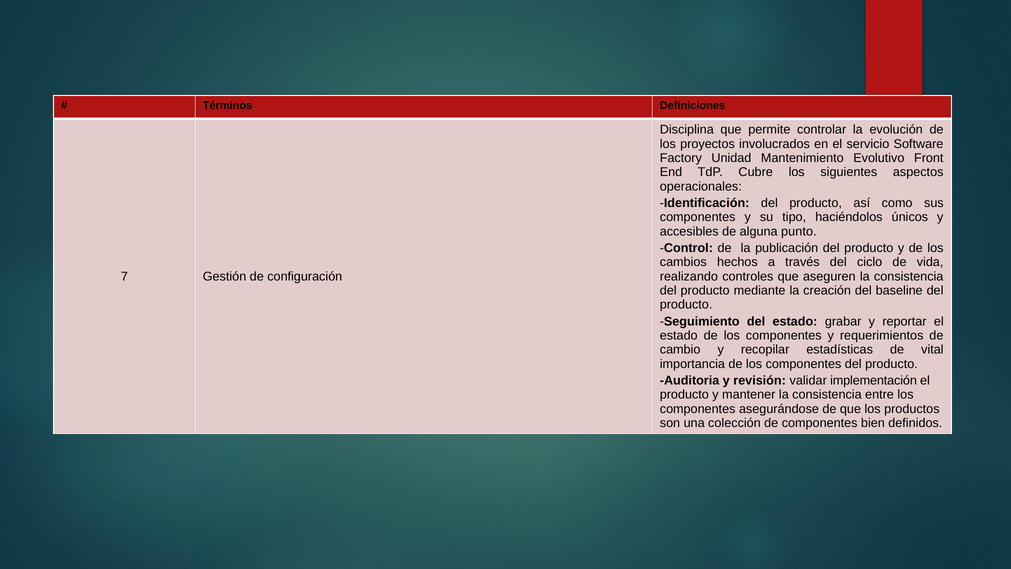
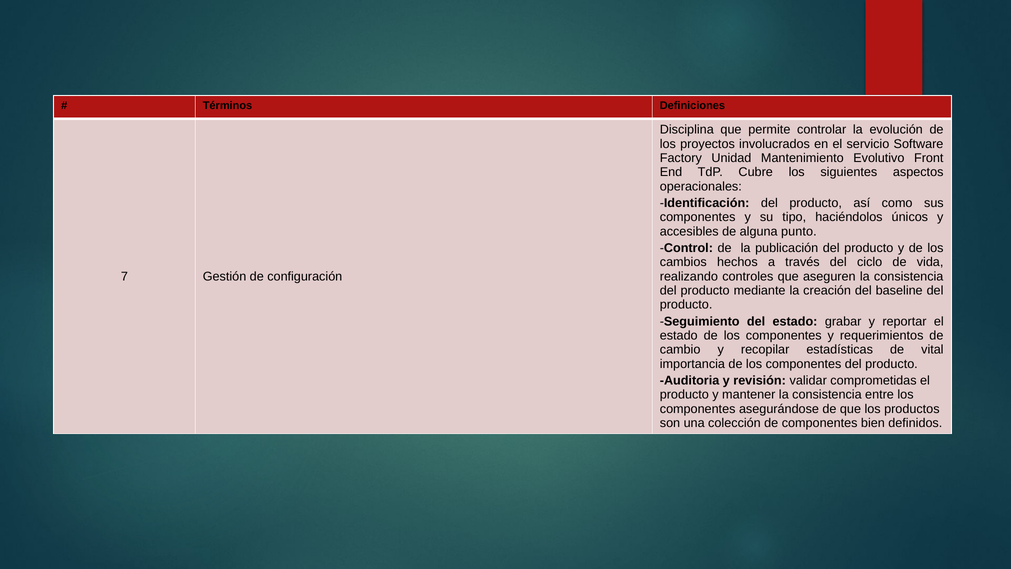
implementación: implementación -> comprometidas (873, 380)
